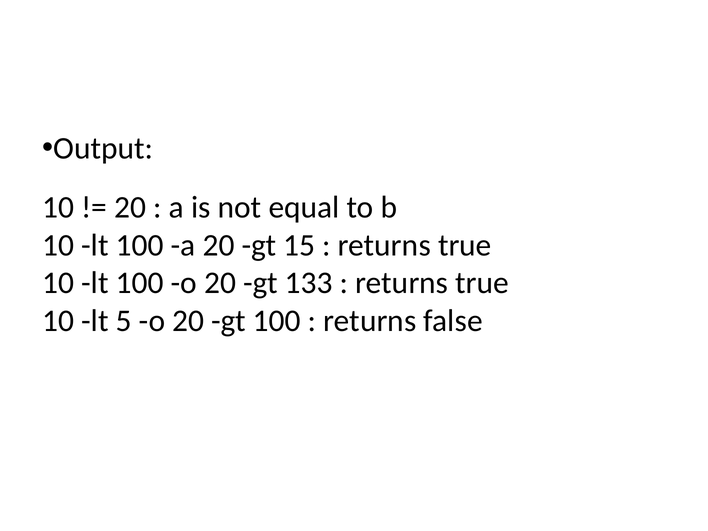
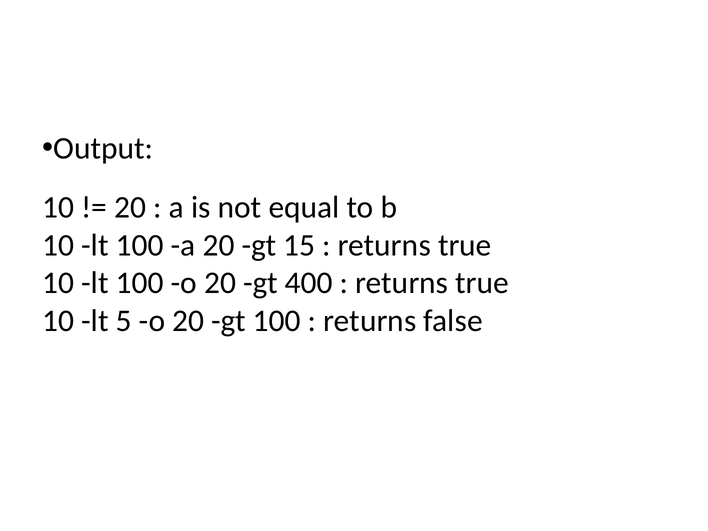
133: 133 -> 400 (309, 283)
